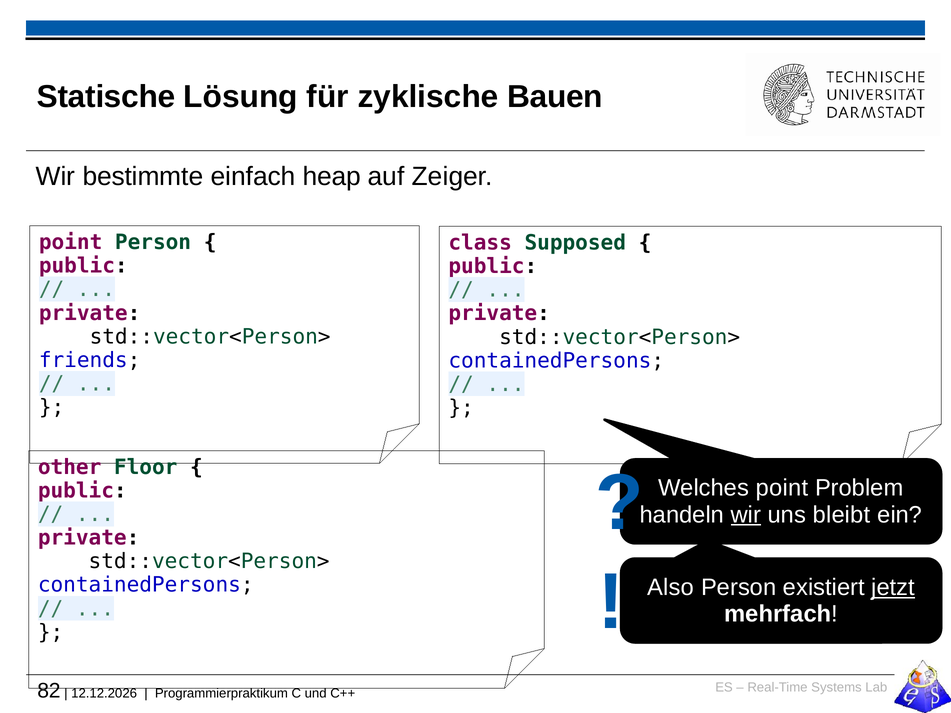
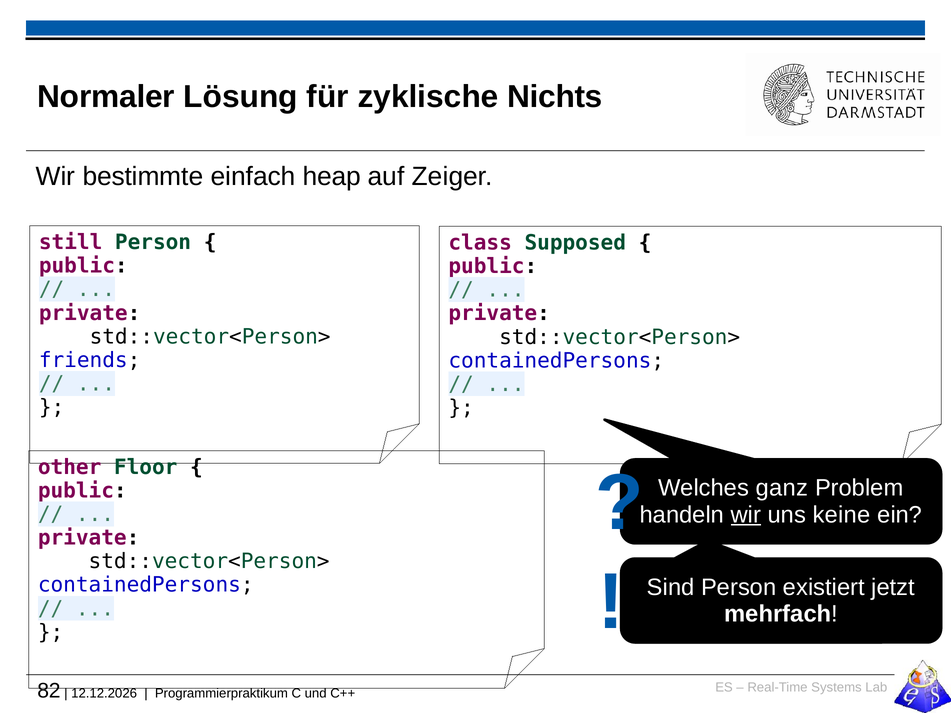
Statische: Statische -> Normaler (106, 97)
Bauen: Bauen -> Nichts (555, 97)
point: point -> still (71, 242)
Welches point: point -> ganz (782, 488)
bleibt: bleibt -> keine (842, 515)
Also: Also -> Sind (671, 588)
jetzt underline: present -> none (893, 588)
